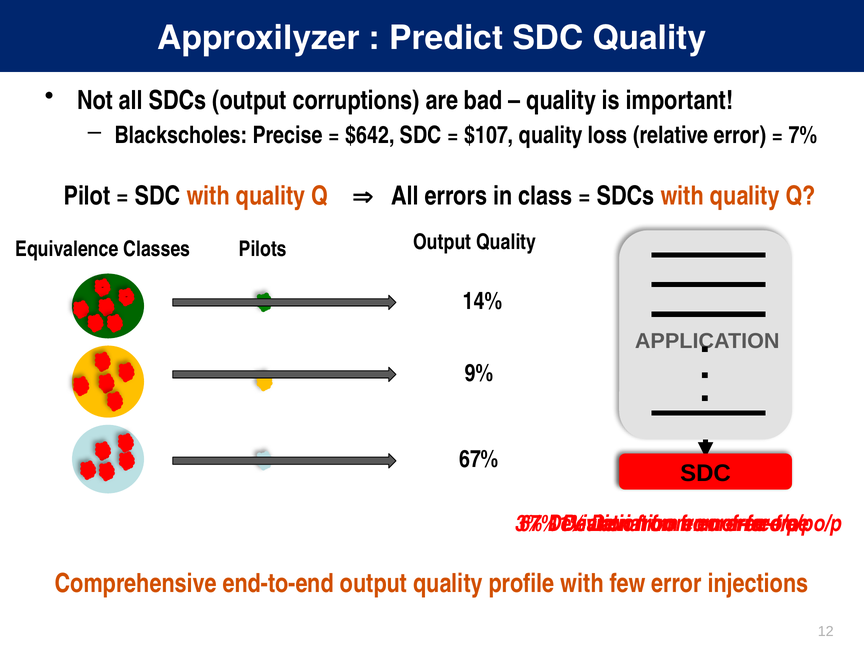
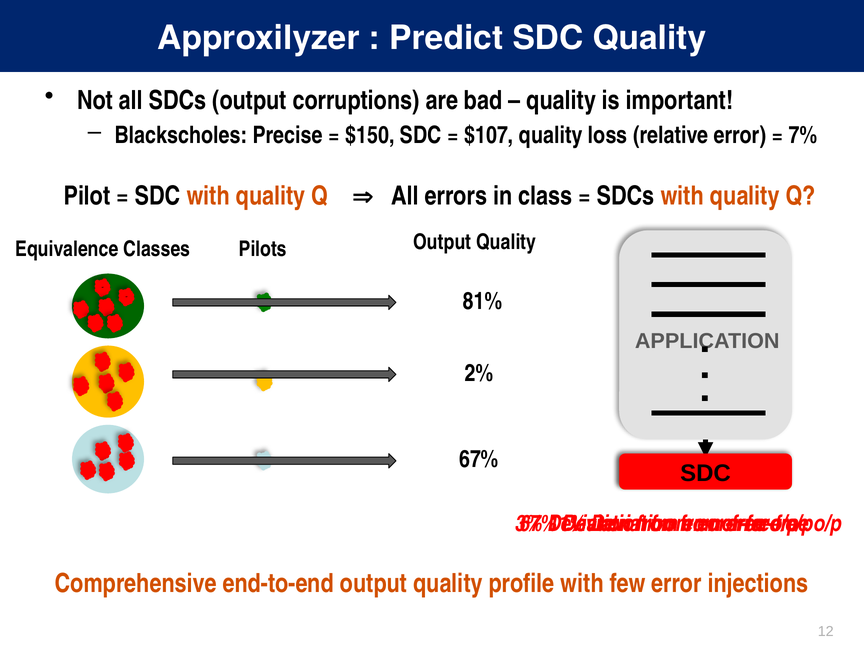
$642: $642 -> $150 (370, 135)
14%: 14% -> 81% (482, 301)
9%: 9% -> 2% (479, 373)
